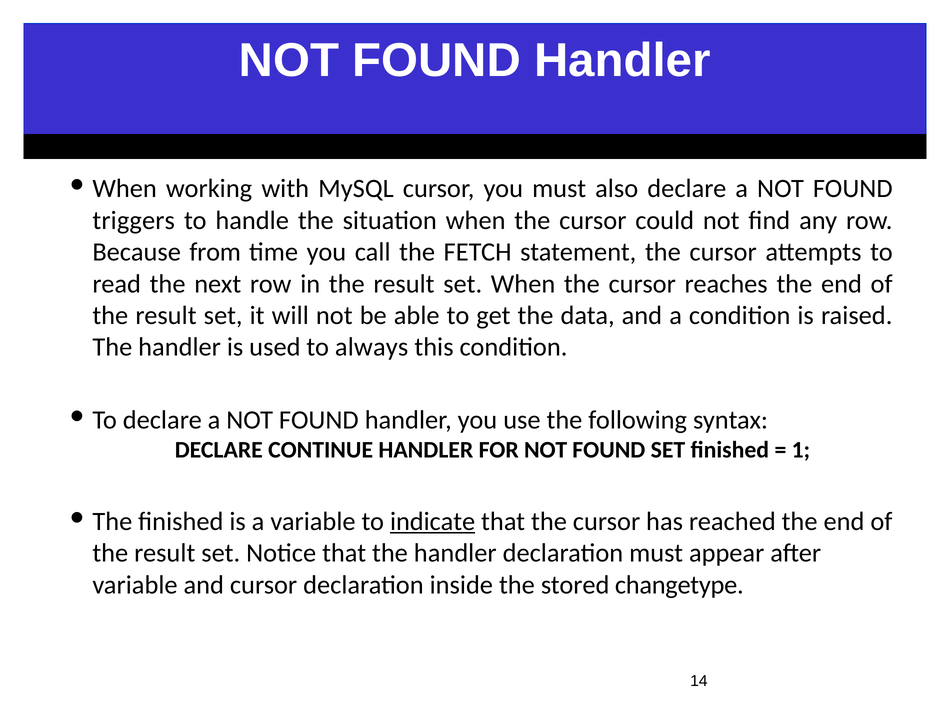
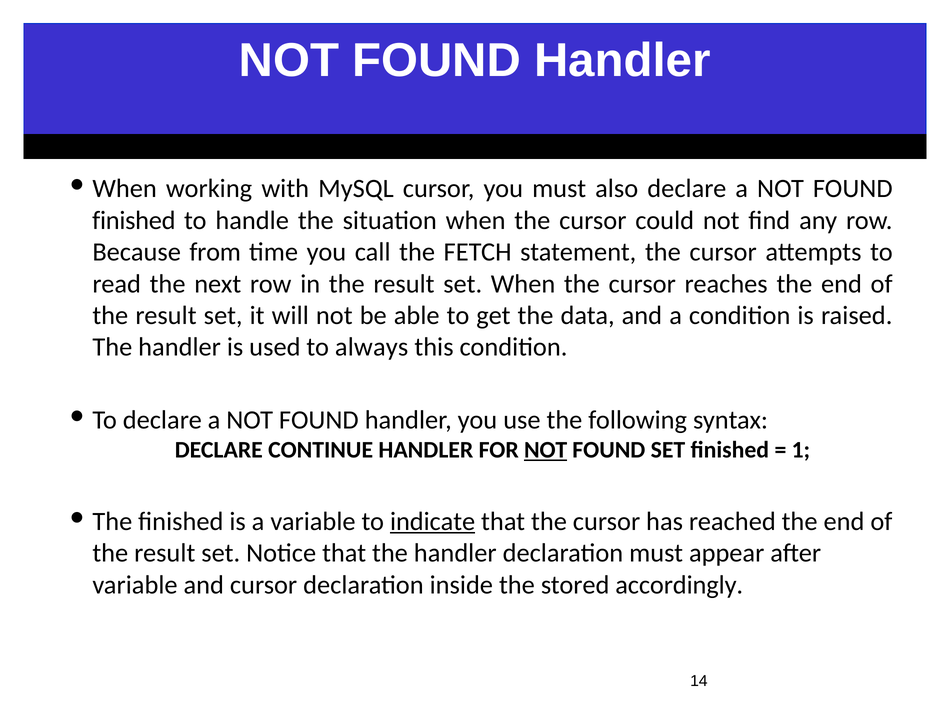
triggers: triggers -> finished (134, 220)
NOT underline: none -> present (546, 450)
changetype: changetype -> accordingly (679, 585)
